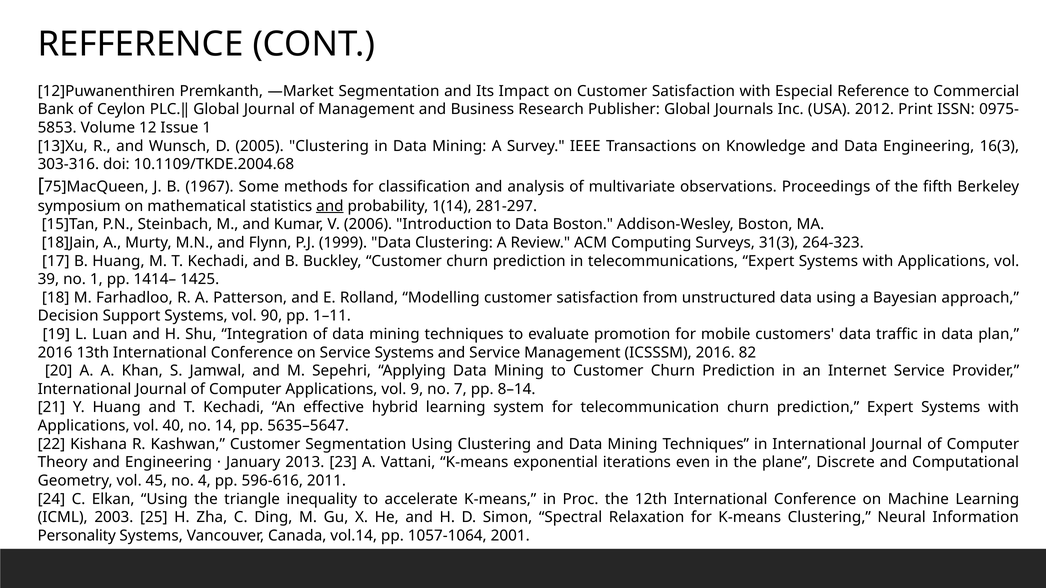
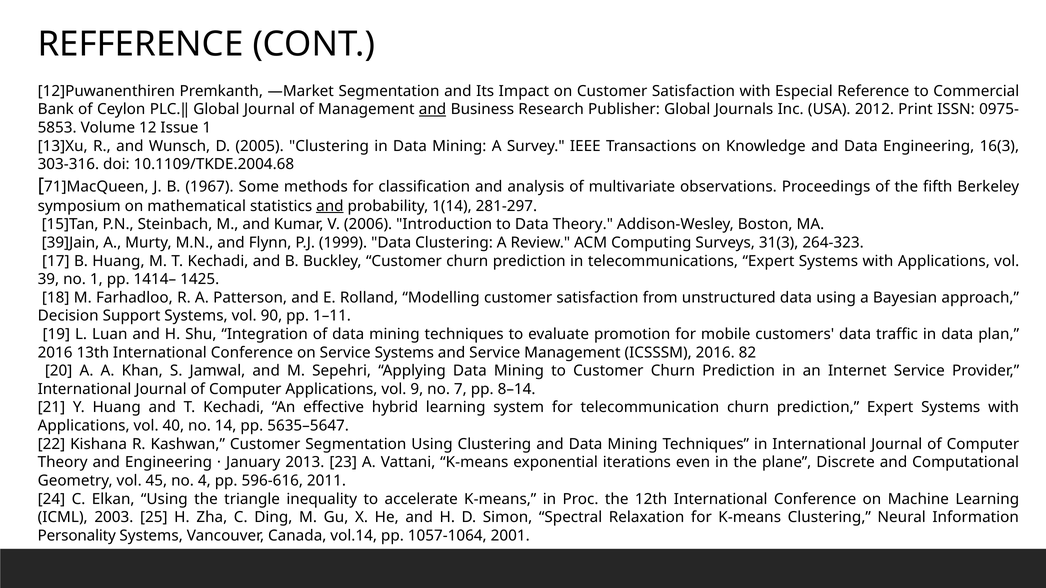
and underline: none -> present (433, 109)
75]MacQueen: 75]MacQueen -> 71]MacQueen (96, 187)
Data Boston: Boston -> Theory (583, 225)
18]Jain: 18]Jain -> 39]Jain (70, 243)
